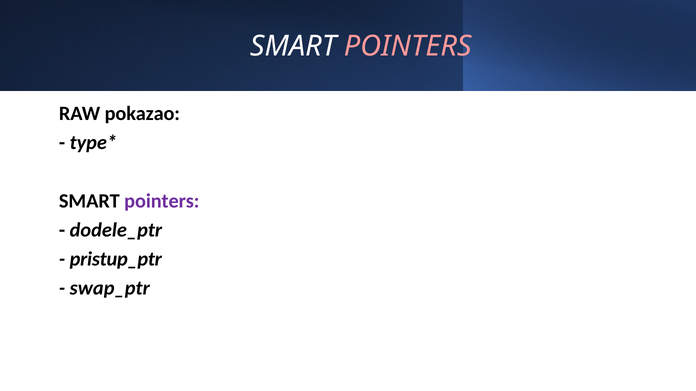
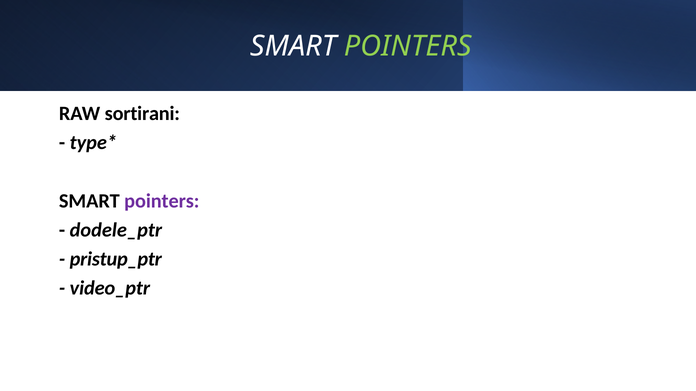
POINTERS colour: pink -> light green (408, 46)
pokazao: pokazao -> sortirani (142, 114)
swap_ptr: swap_ptr -> video_ptr (110, 289)
